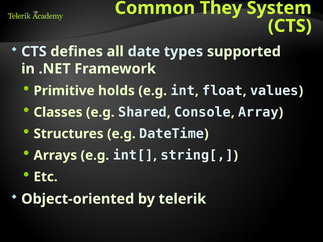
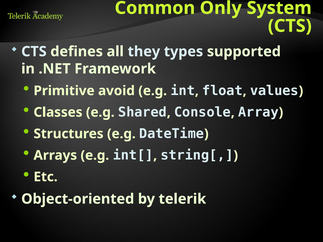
They: They -> Only (221, 8)
date: date -> they (144, 52)
holds: holds -> avoid (116, 91)
